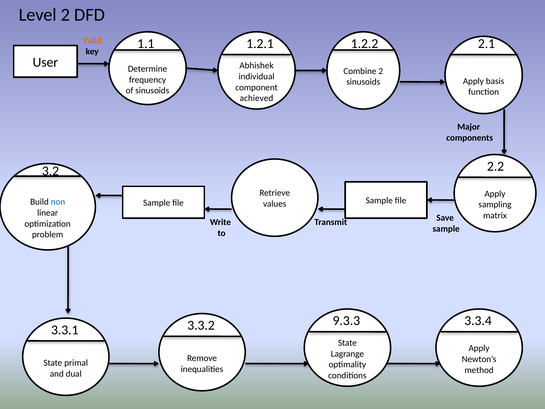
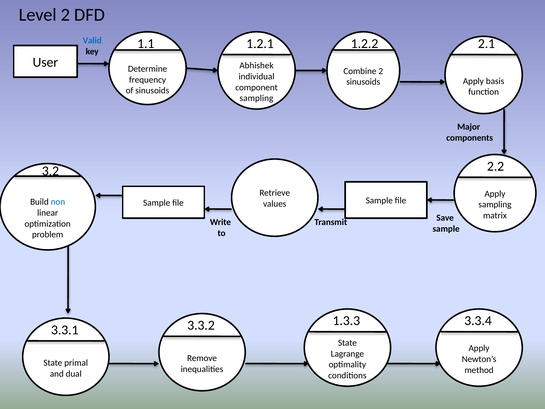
Valid colour: orange -> blue (92, 41)
achieved: achieved -> sampling (256, 98)
9.3.3: 9.3.3 -> 1.3.3 (346, 321)
